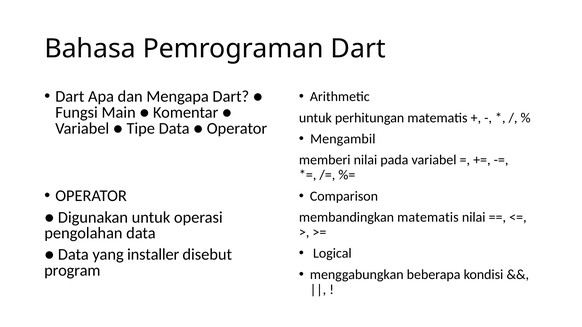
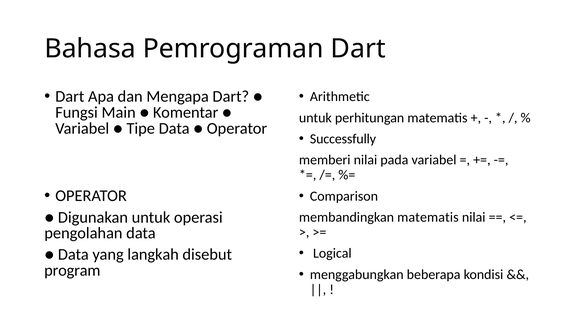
Mengambil: Mengambil -> Successfully (343, 139)
installer: installer -> langkah (153, 255)
